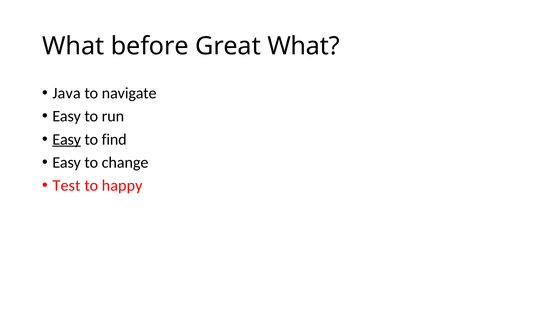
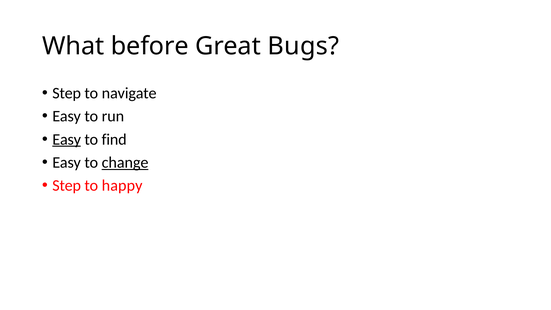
Great What: What -> Bugs (303, 46)
Java: Java -> Step (67, 93)
change underline: none -> present (125, 162)
Test: Test -> Step (67, 186)
